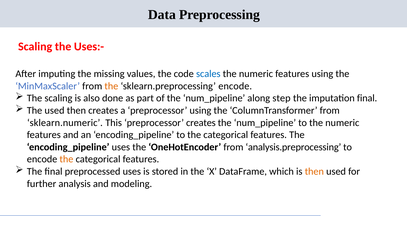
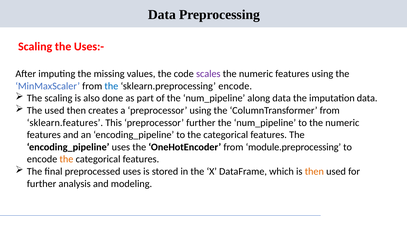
scales colour: blue -> purple (208, 74)
the colour: orange -> blue (111, 86)
along step: step -> data (282, 98)
imputation final: final -> data (367, 98)
sklearn.numeric: sklearn.numeric -> sklearn.features (65, 123)
preprocessor creates: creates -> further (201, 123)
analysis.preprocessing: analysis.preprocessing -> module.preprocessing (293, 147)
